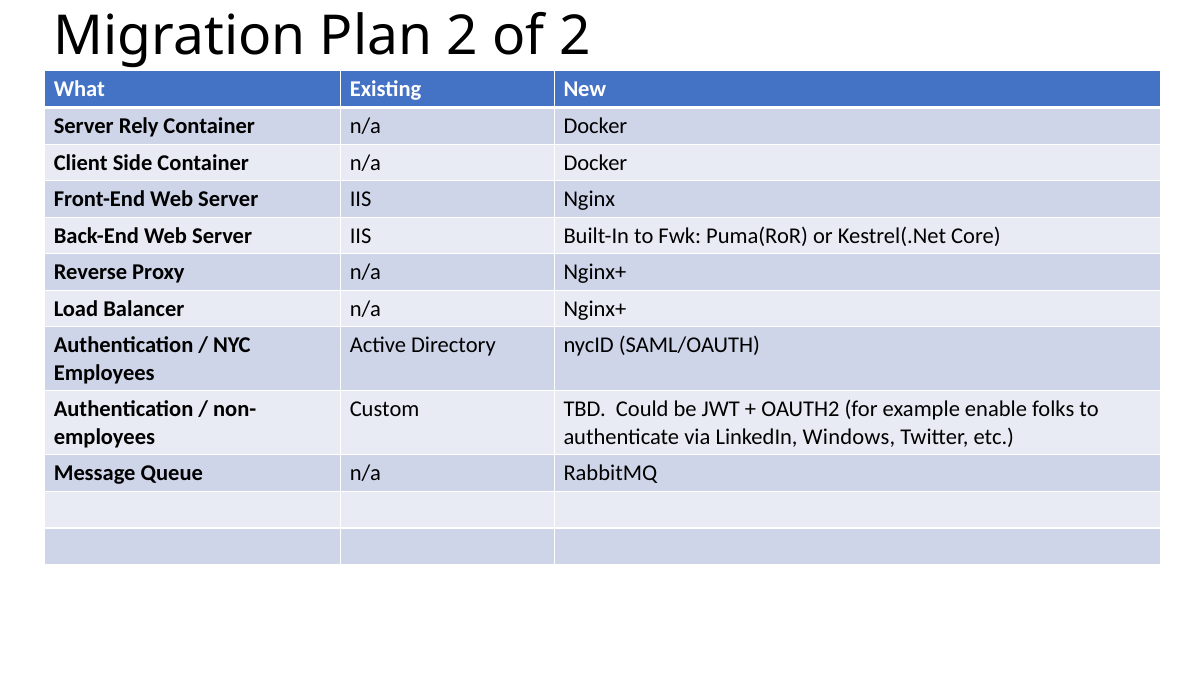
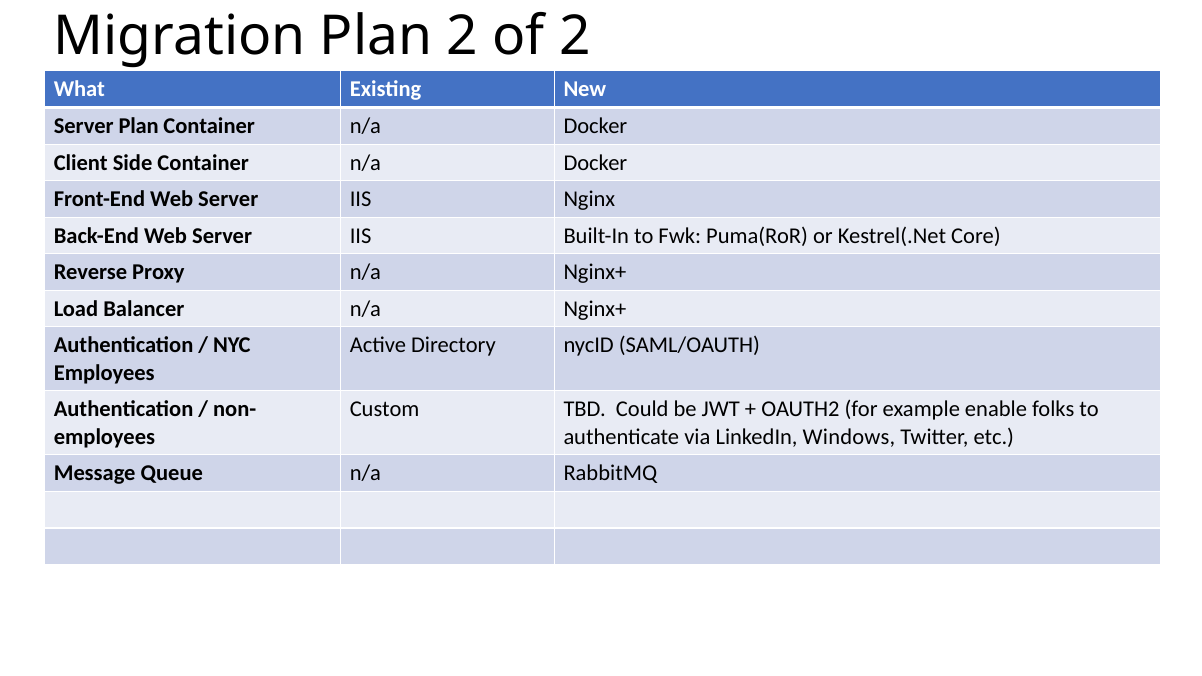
Server Rely: Rely -> Plan (139, 126)
